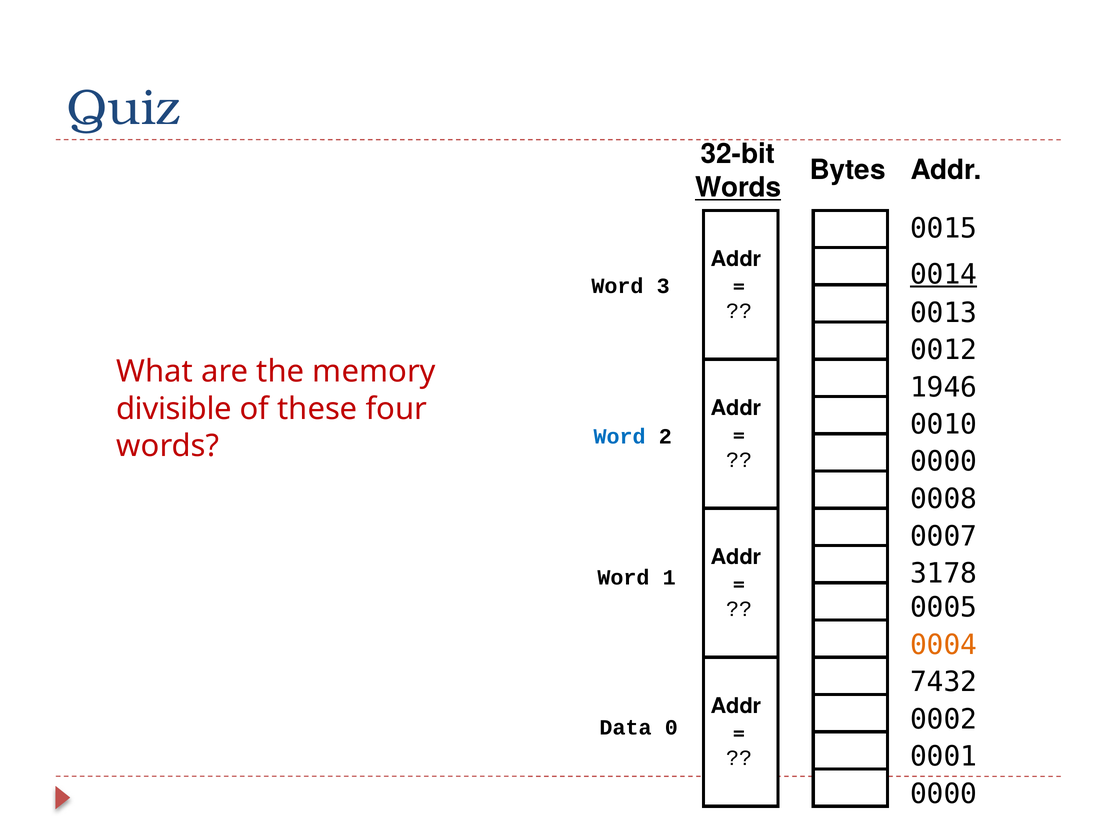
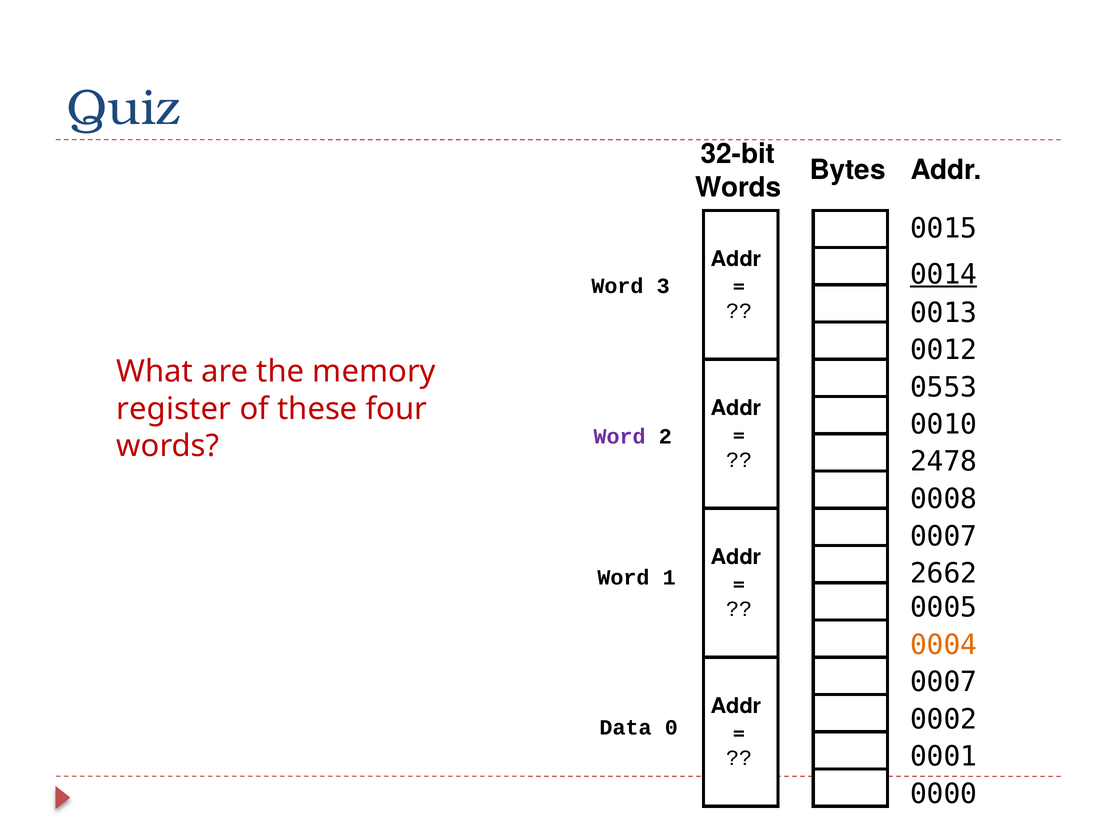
Words underline: present -> none (738, 188)
1946: 1946 -> 0553 (944, 387)
divisible: divisible -> register (174, 409)
Word colour: blue -> purple (620, 436)
0000: 0000 -> 2478 (944, 462)
3178: 3178 -> 2662 (944, 573)
7432: 7432 -> 0007 (944, 682)
